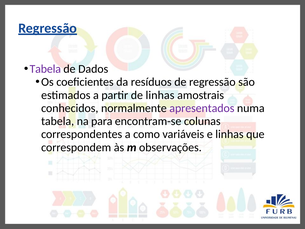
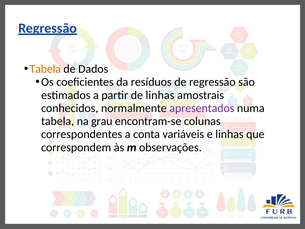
Tabela colour: purple -> orange (45, 69)
para: para -> grau (102, 121)
como: como -> conta (147, 134)
